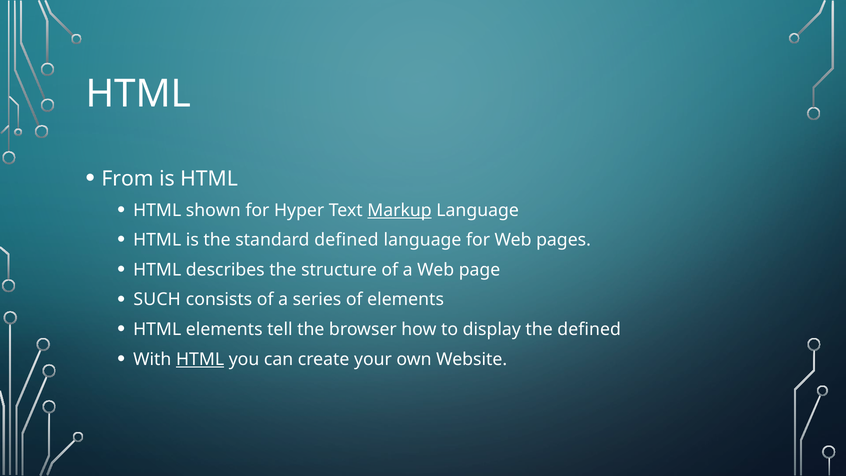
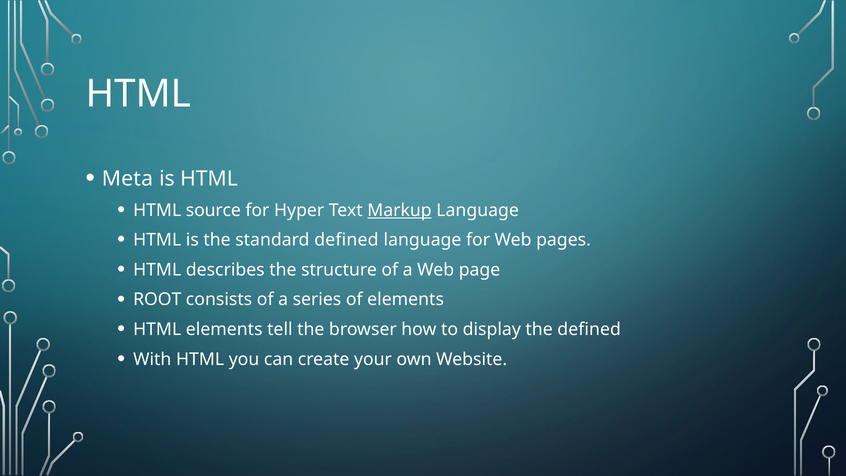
From: From -> Meta (127, 179)
shown: shown -> source (213, 210)
SUCH: SUCH -> ROOT (157, 300)
HTML underline: present -> none (200, 359)
